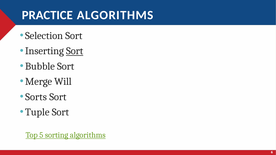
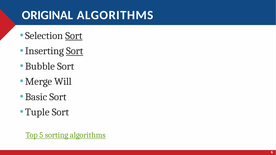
PRACTICE: PRACTICE -> ORIGINAL (47, 15)
Sort underline: none -> present (74, 36)
Sorts: Sorts -> Basic (36, 97)
